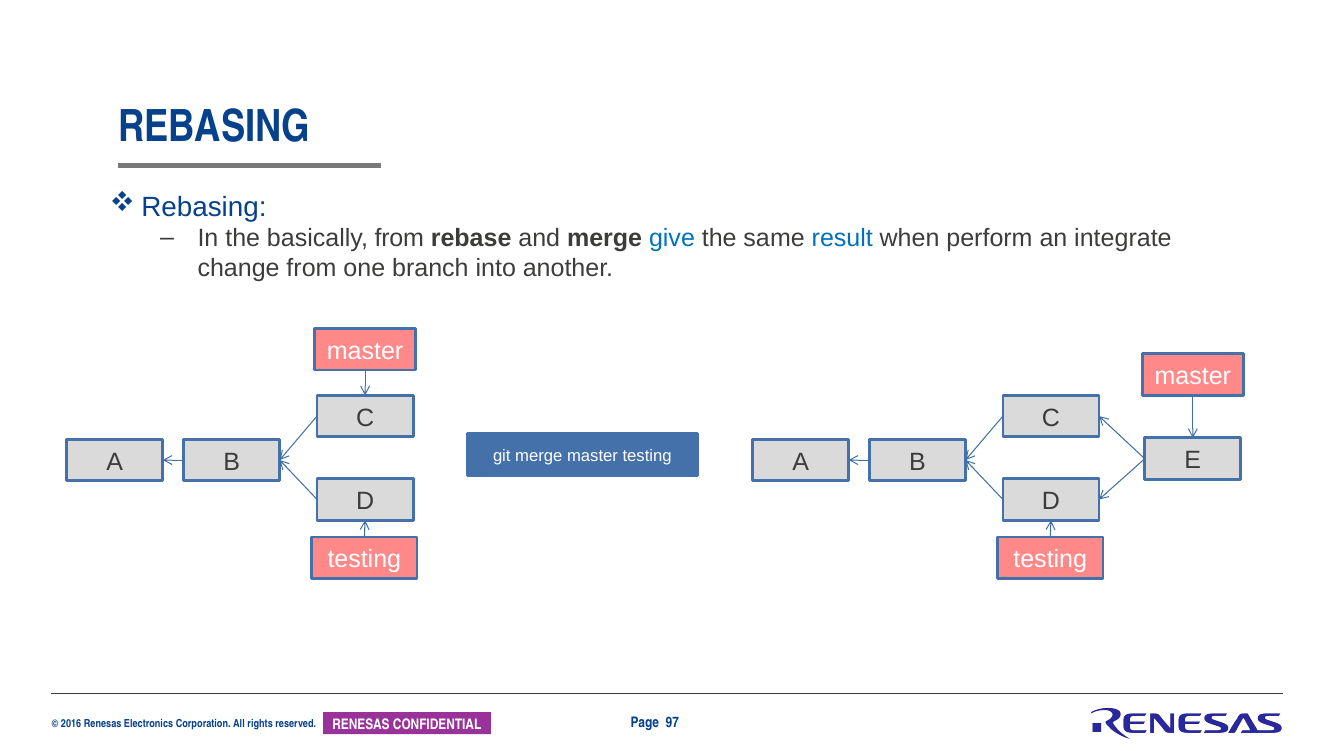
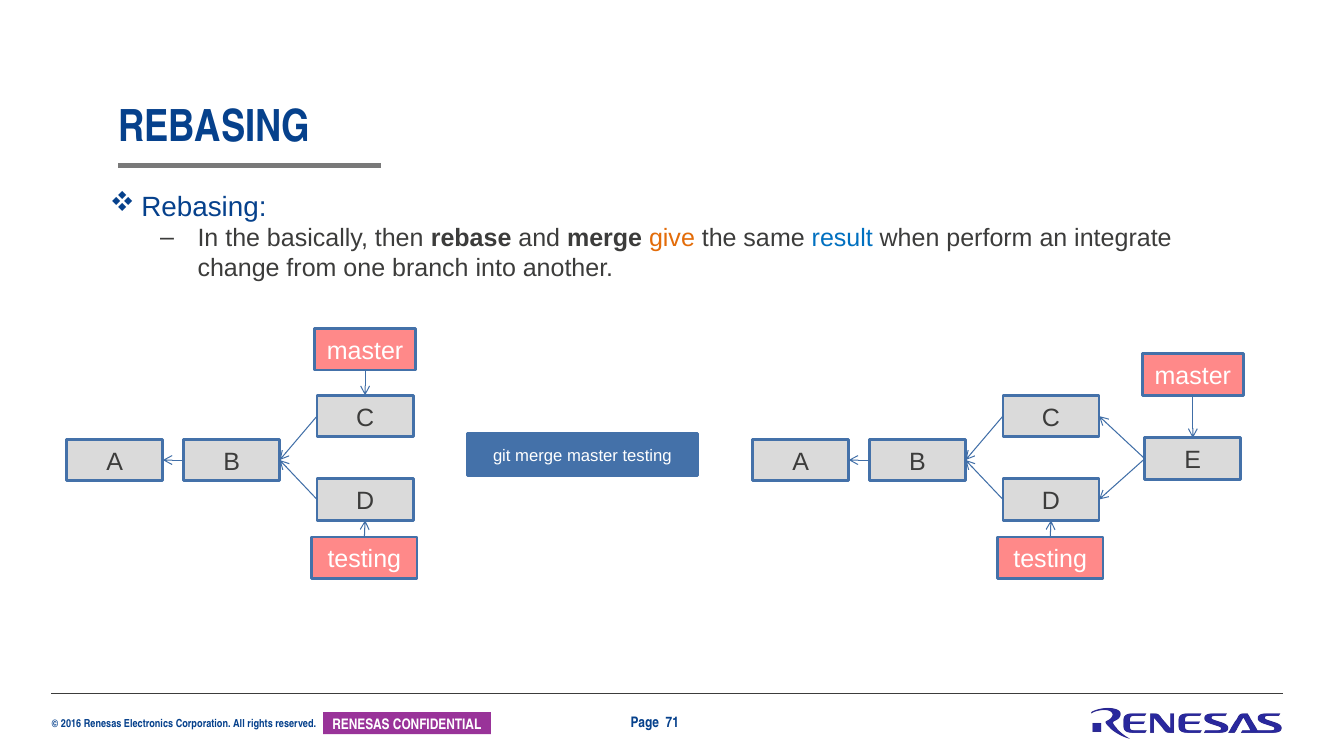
basically from: from -> then (399, 239)
give colour: blue -> orange (672, 239)
97: 97 -> 71 (672, 723)
